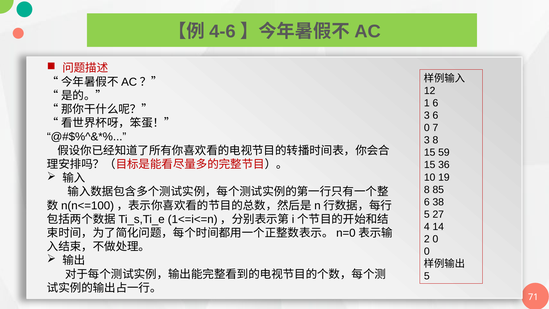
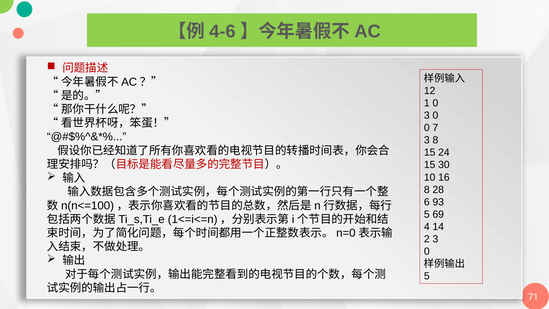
1 6: 6 -> 0 (435, 103)
6: 6 -> 0 (435, 115)
59: 59 -> 24 (444, 152)
36: 36 -> 30 (444, 165)
19: 19 -> 16 (444, 177)
85: 85 -> 28 (438, 190)
38: 38 -> 93 (438, 202)
27: 27 -> 69 (438, 214)
2 0: 0 -> 3 (435, 239)
